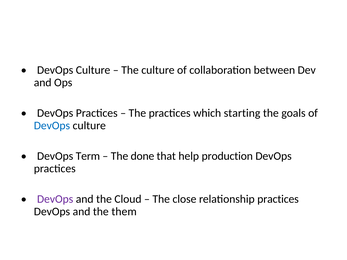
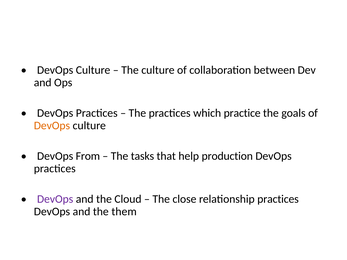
starting: starting -> practice (242, 113)
DevOps colour: blue -> orange (52, 126)
Term: Term -> From (88, 156)
done: done -> tasks (142, 156)
